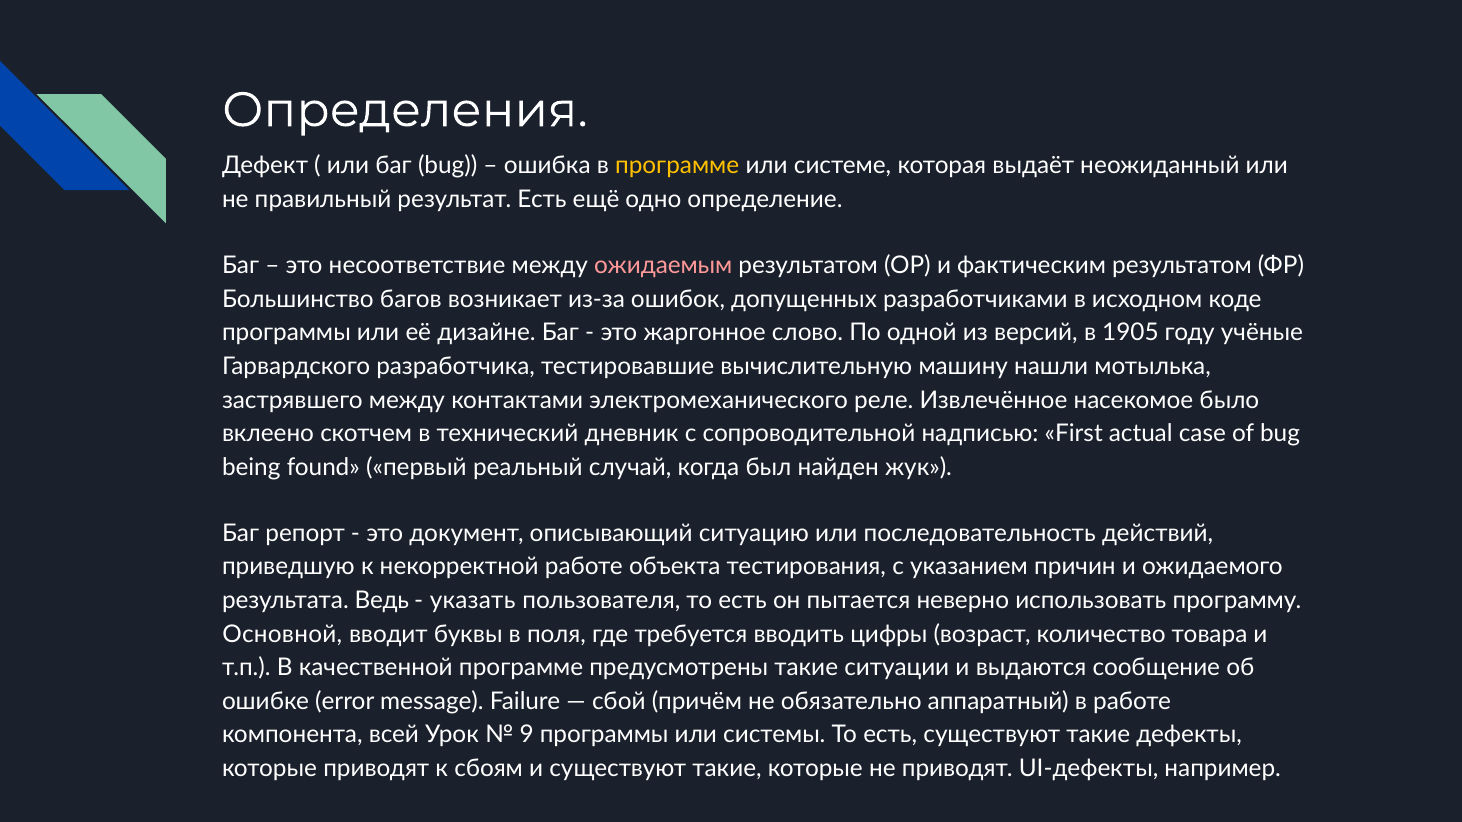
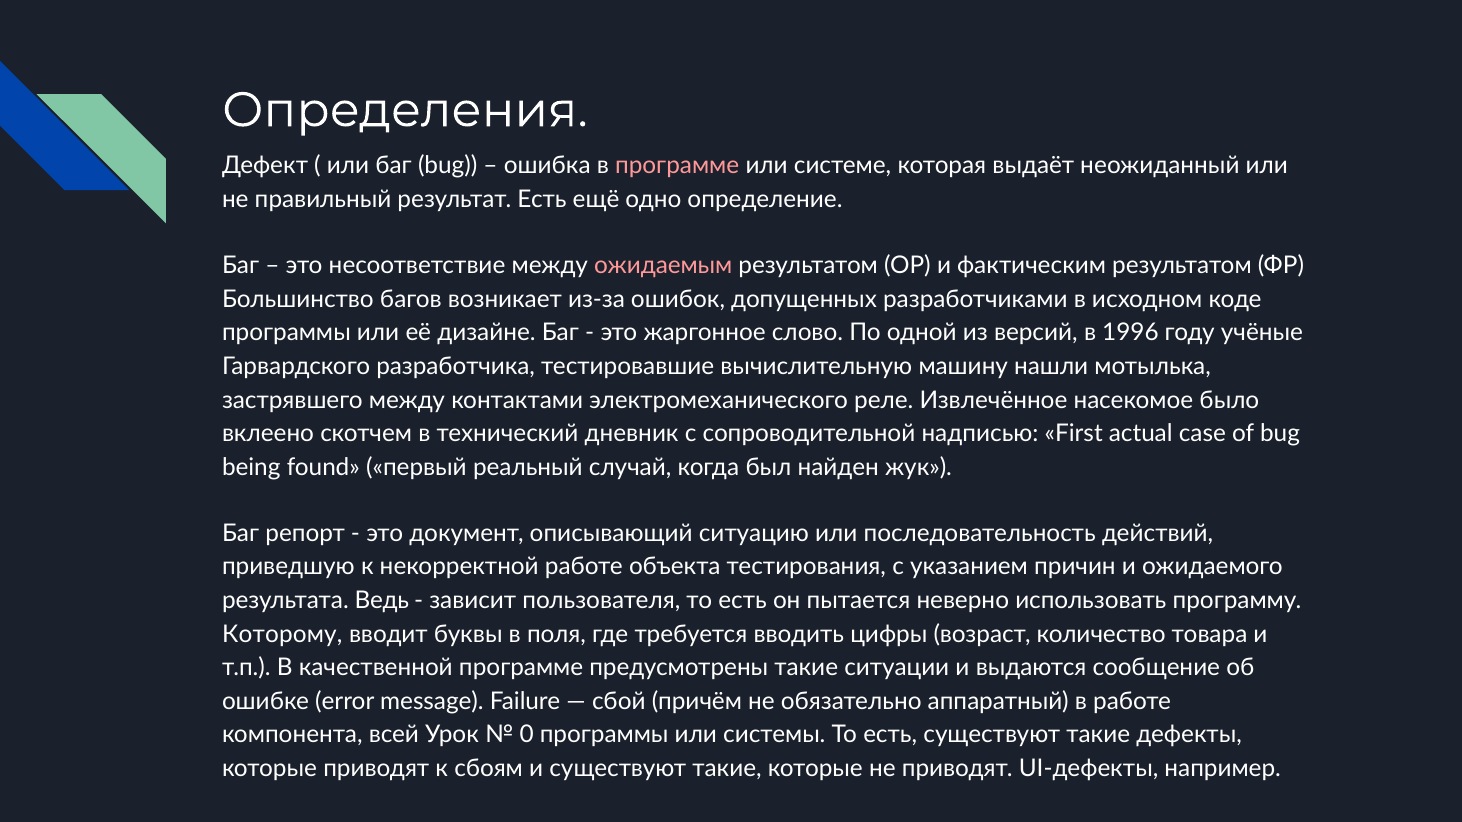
программе colour: yellow -> pink (677, 166)
1905: 1905 -> 1996 (1130, 333)
указать: указать -> зависит (473, 601)
Основной: Основной -> Которому (282, 634)
9: 9 -> 0 (527, 735)
